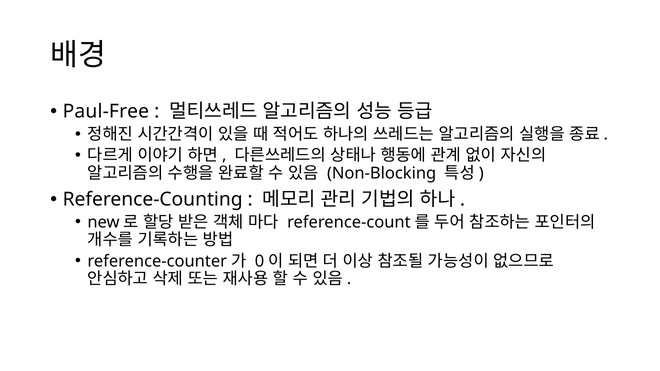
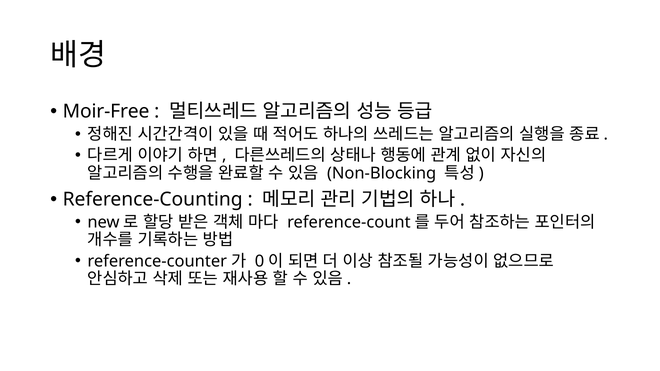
Paul-Free: Paul-Free -> Moir-Free (106, 112)
